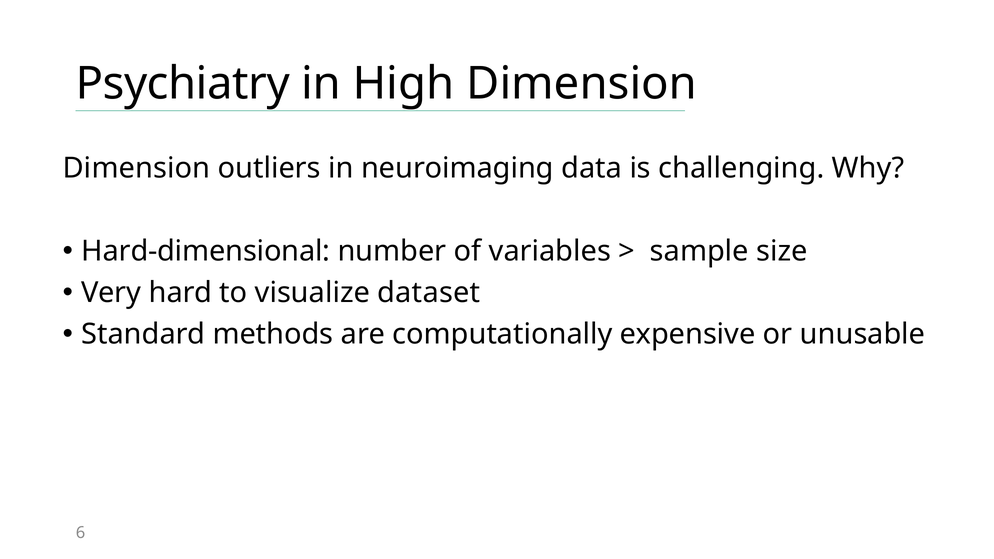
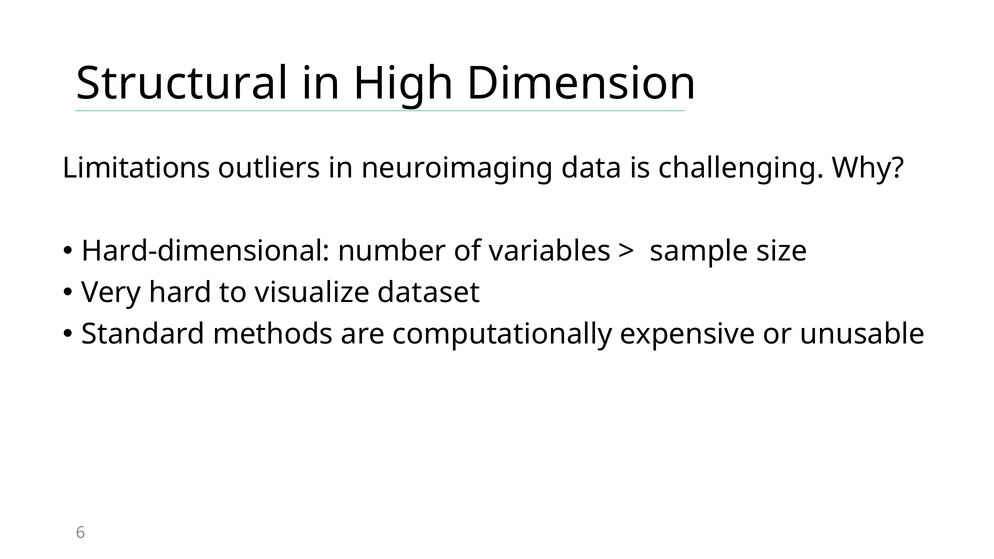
Psychiatry: Psychiatry -> Structural (182, 83)
Dimension: Dimension -> Limitations (137, 168)
